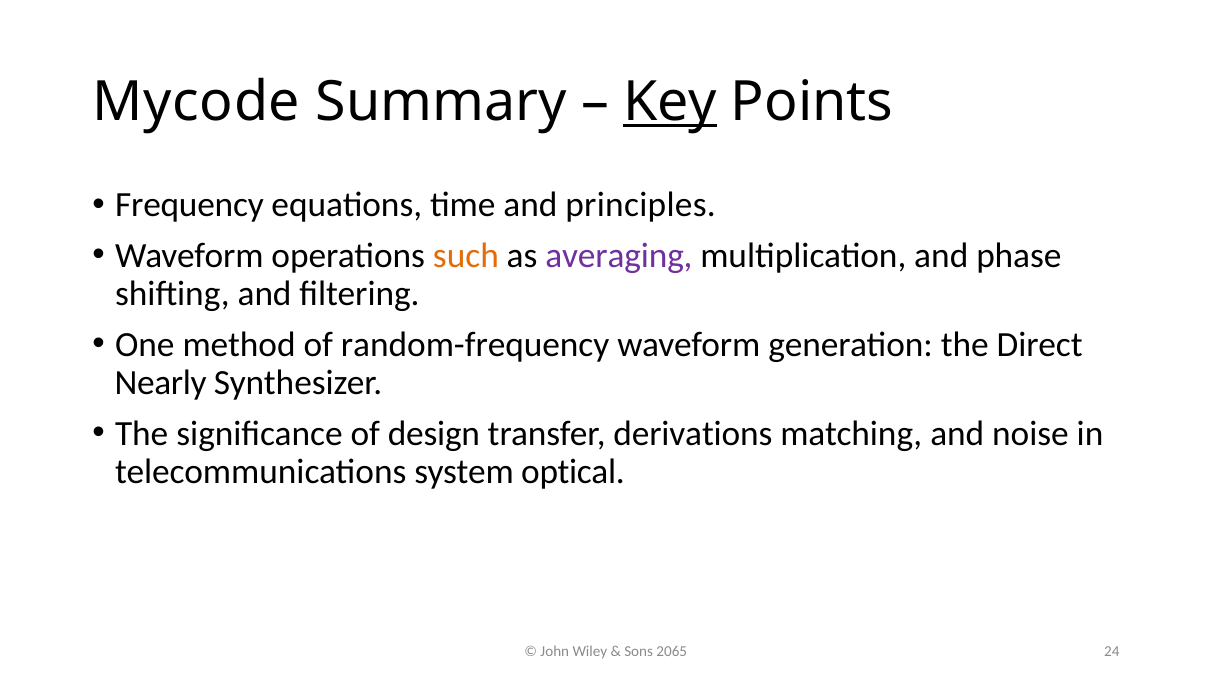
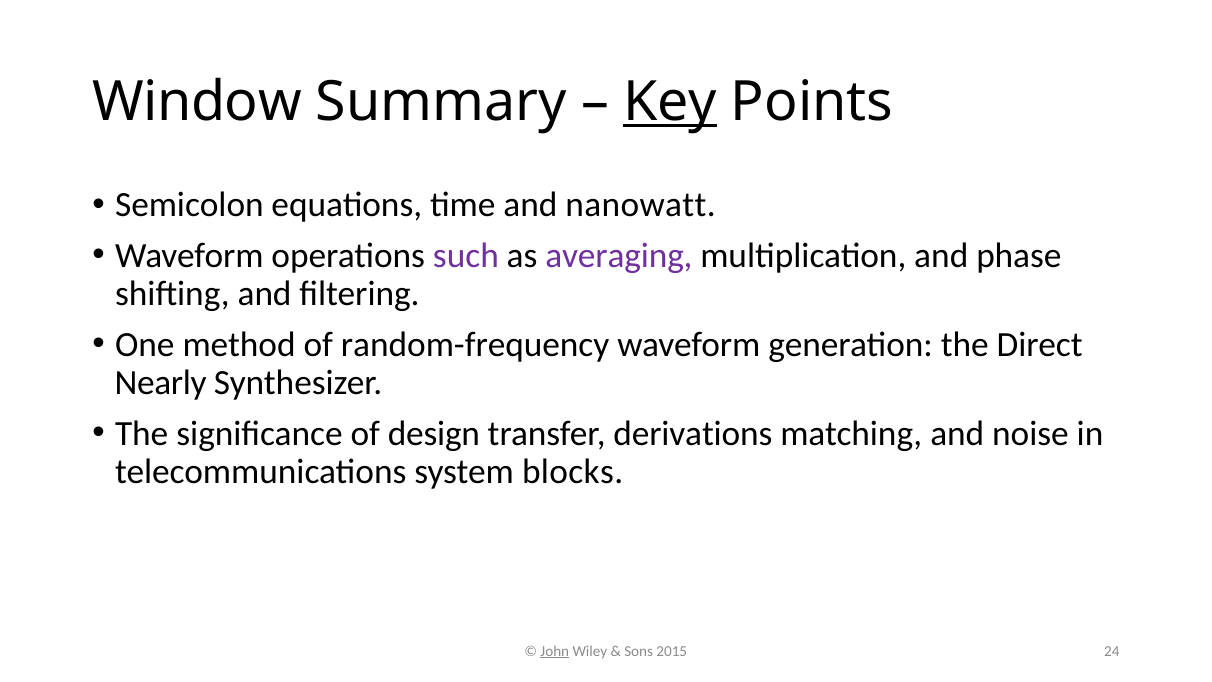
Mycode: Mycode -> Window (197, 102)
Frequency: Frequency -> Semicolon (189, 205)
principles: principles -> nanowatt (641, 205)
such colour: orange -> purple (466, 256)
optical: optical -> blocks (573, 471)
John underline: none -> present (555, 651)
2065: 2065 -> 2015 (672, 651)
